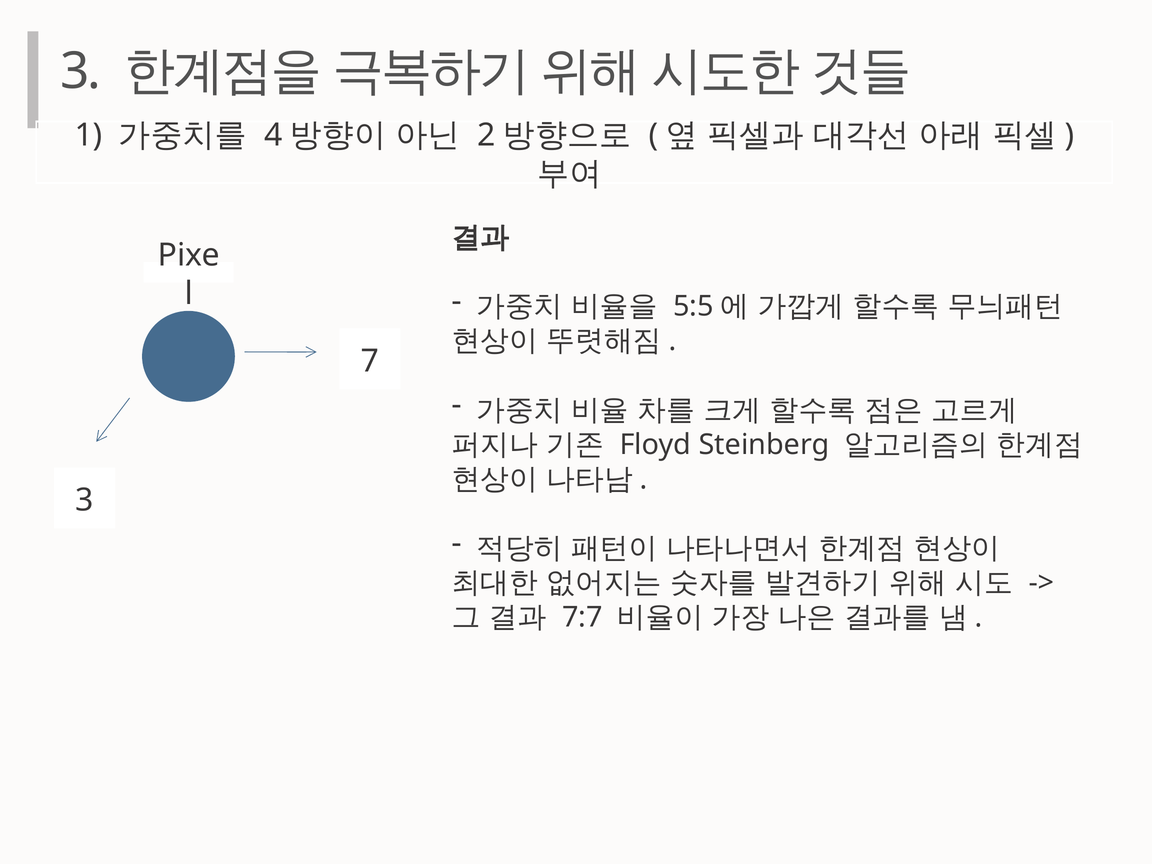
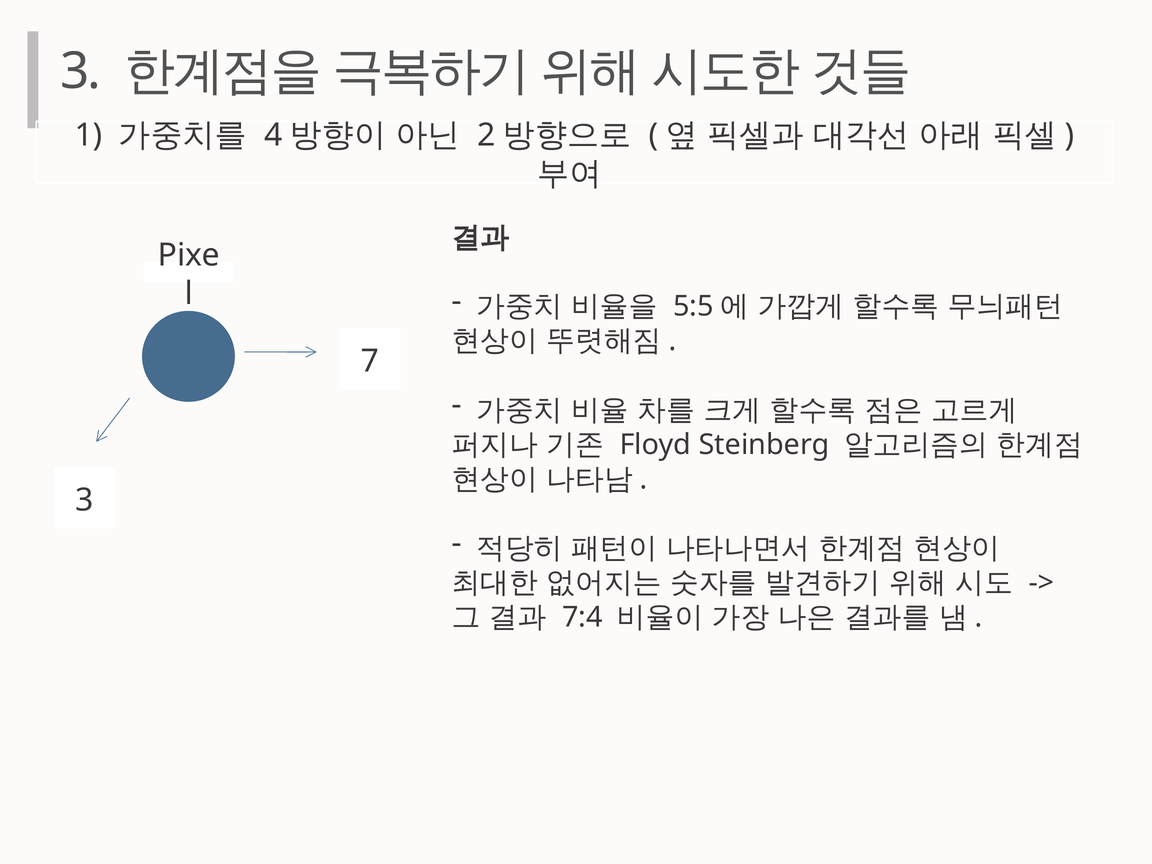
7:7: 7:7 -> 7:4 (582, 617)
